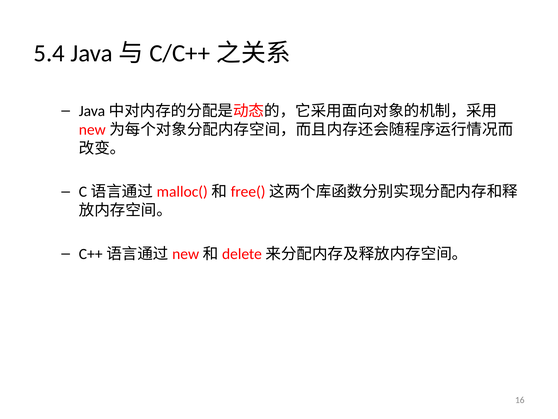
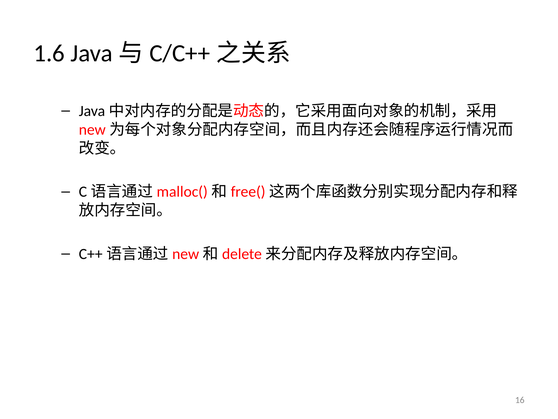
5.4: 5.4 -> 1.6 (49, 53)
